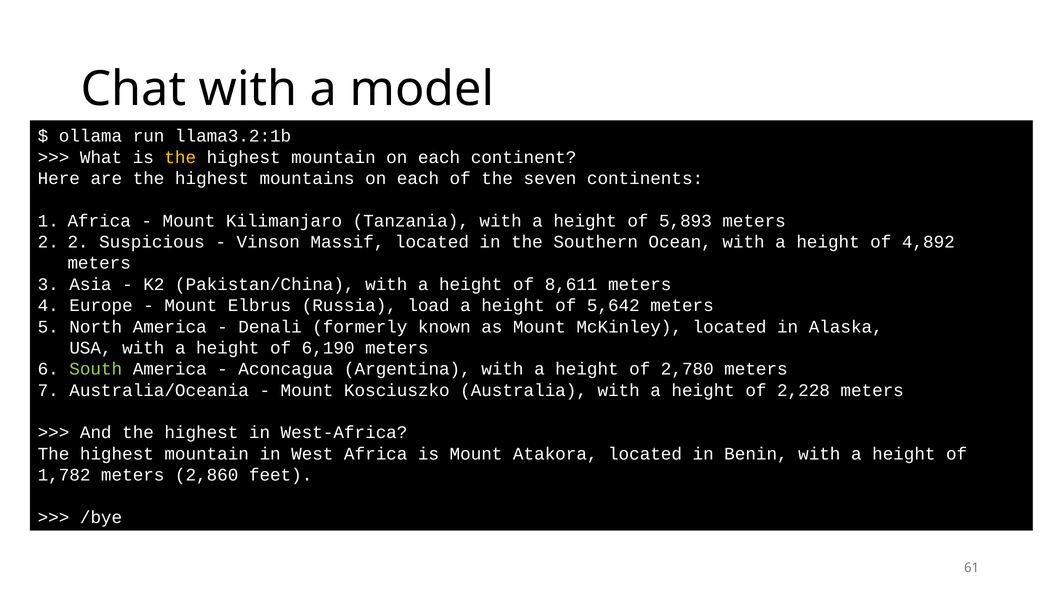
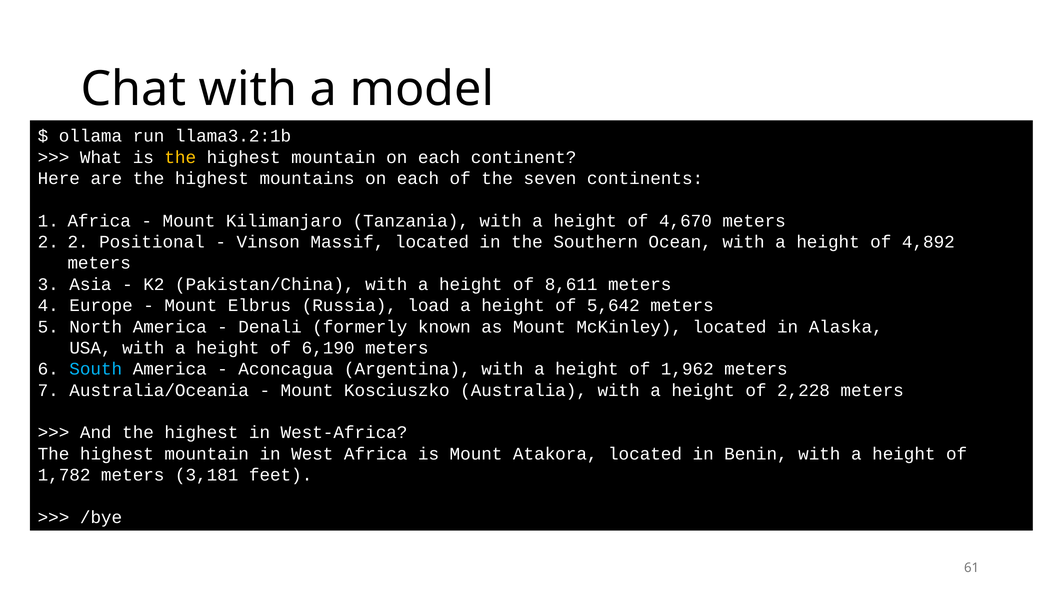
5,893: 5,893 -> 4,670 (685, 221)
Suspicious: Suspicious -> Positional (152, 242)
South colour: light green -> light blue (96, 369)
2,780: 2,780 -> 1,962 (687, 369)
2,860: 2,860 -> 3,181 (207, 475)
